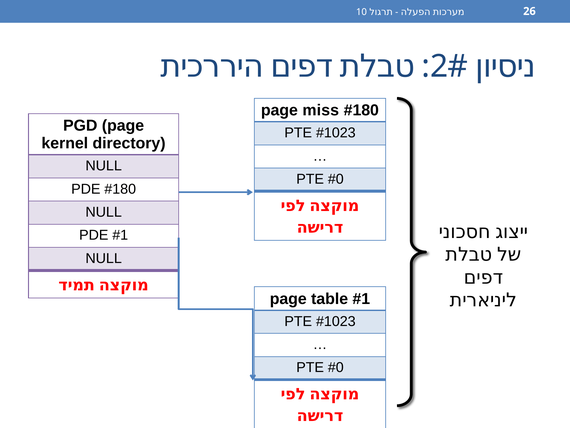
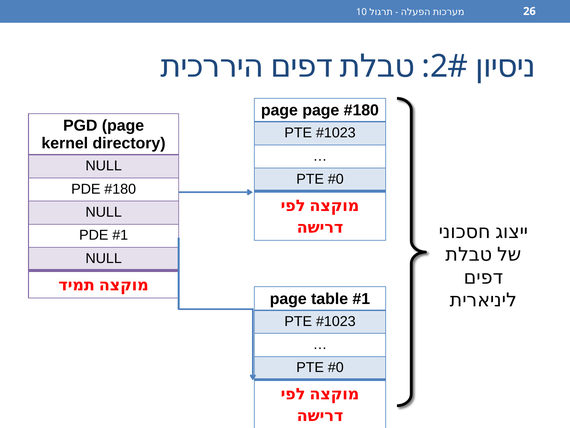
page miss: miss -> page (321, 110)
